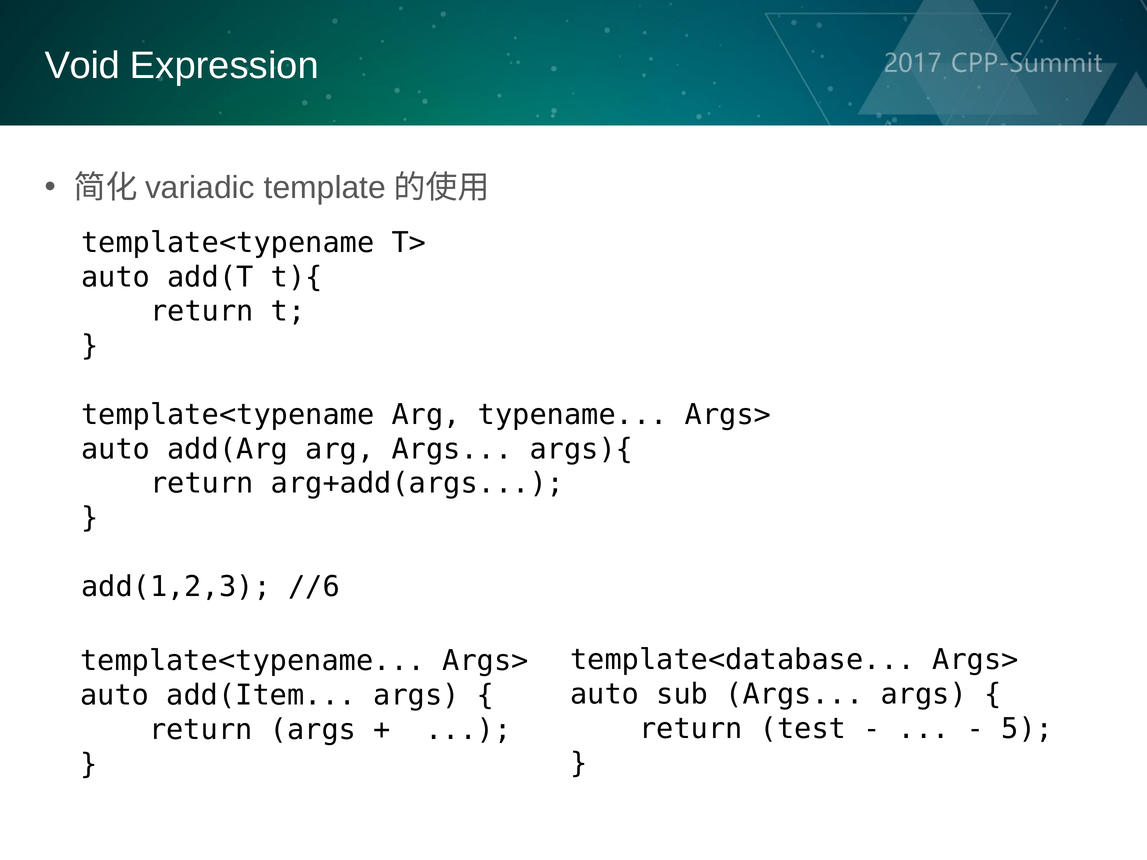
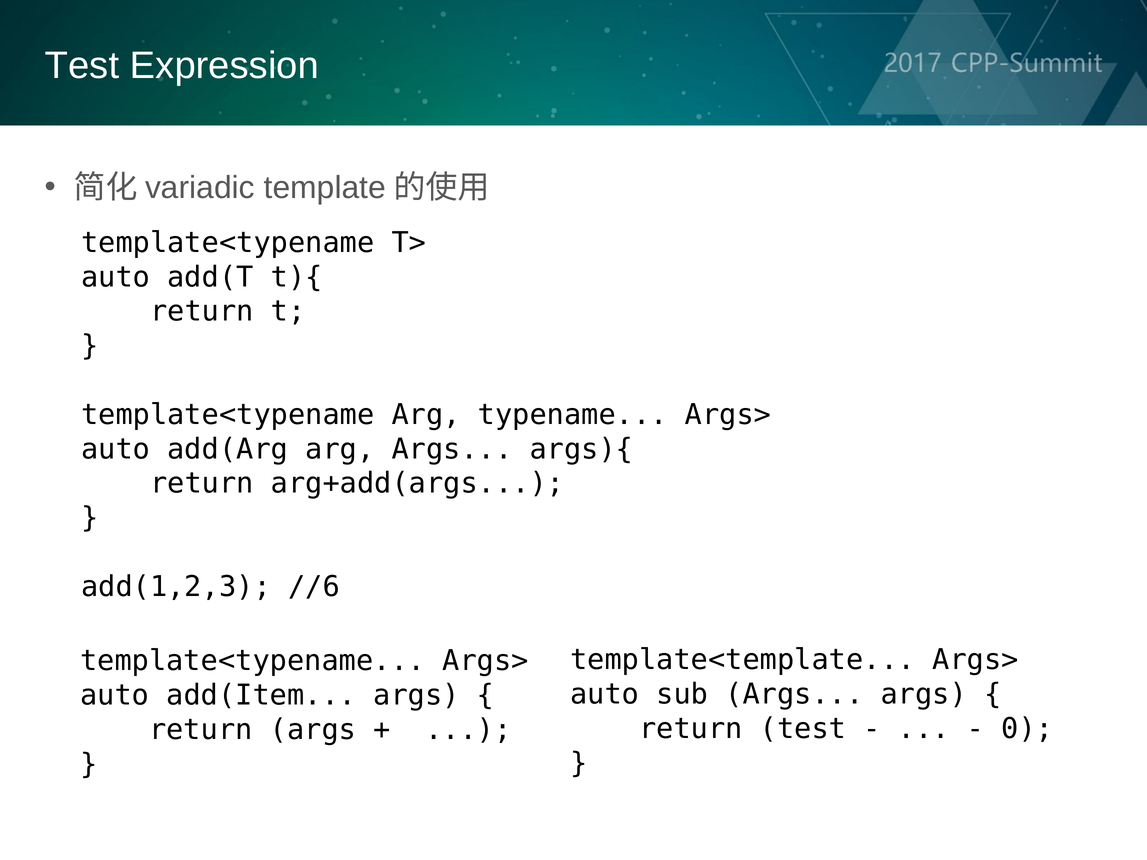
Void: Void -> Test (82, 66)
template<database: template<database -> template<template (743, 660)
5: 5 -> 0 (1027, 729)
